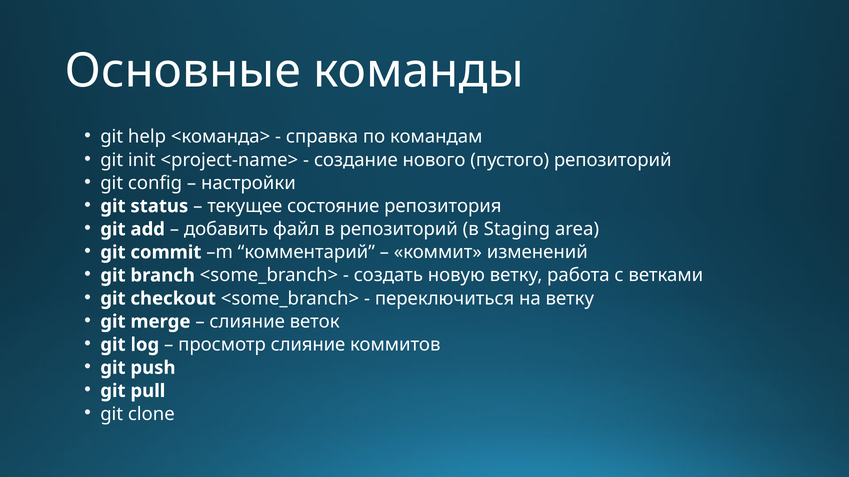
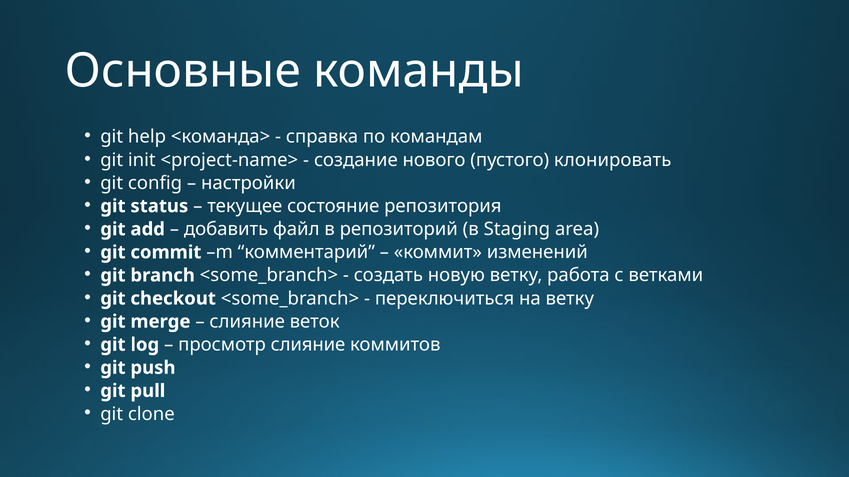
пустого репозиторий: репозиторий -> клонировать (613, 160)
